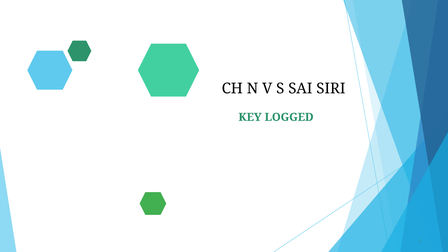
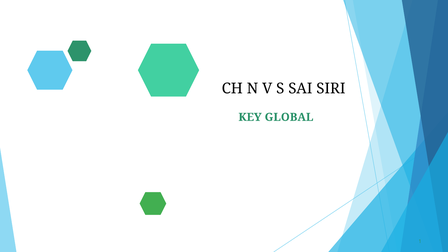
LOGGED: LOGGED -> GLOBAL (289, 117)
